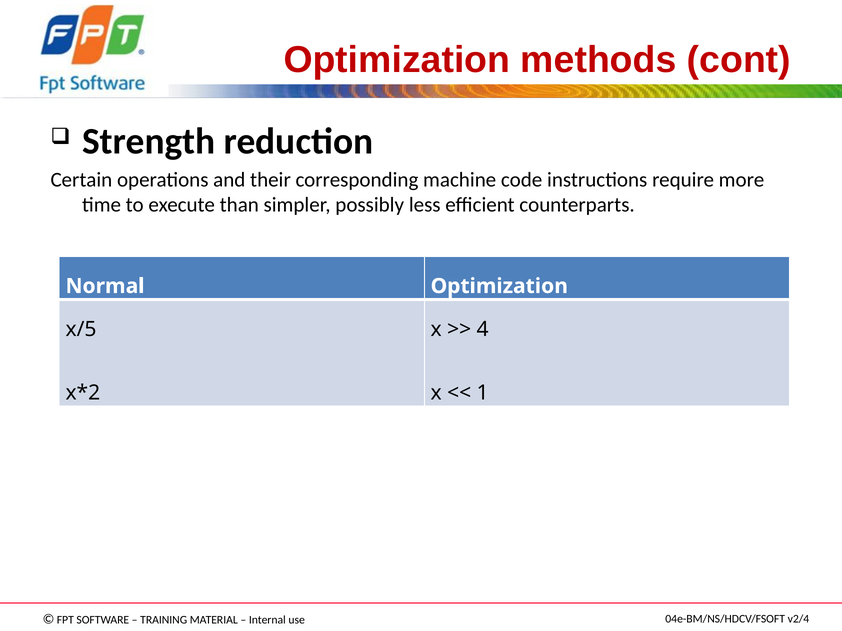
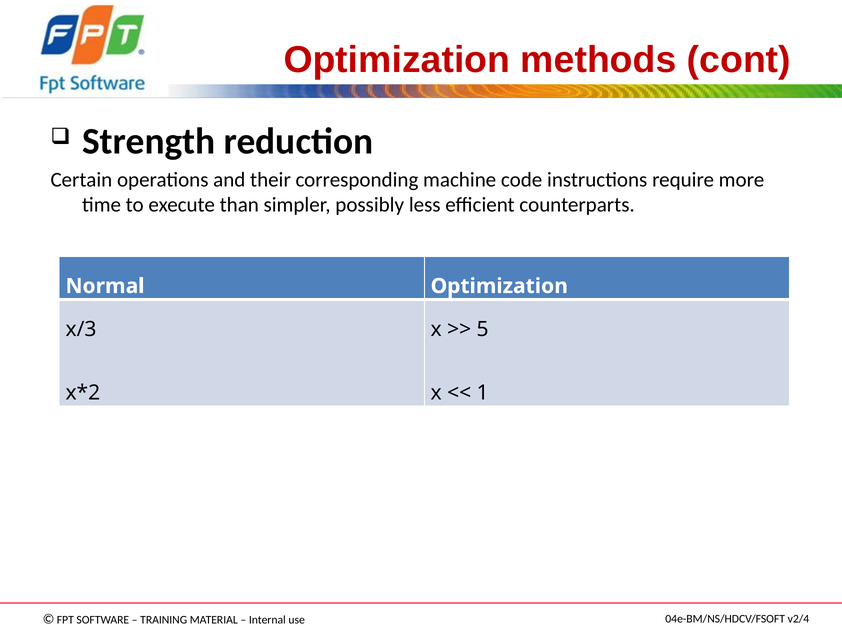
x/5: x/5 -> x/3 (81, 329)
4: 4 -> 5 (483, 329)
